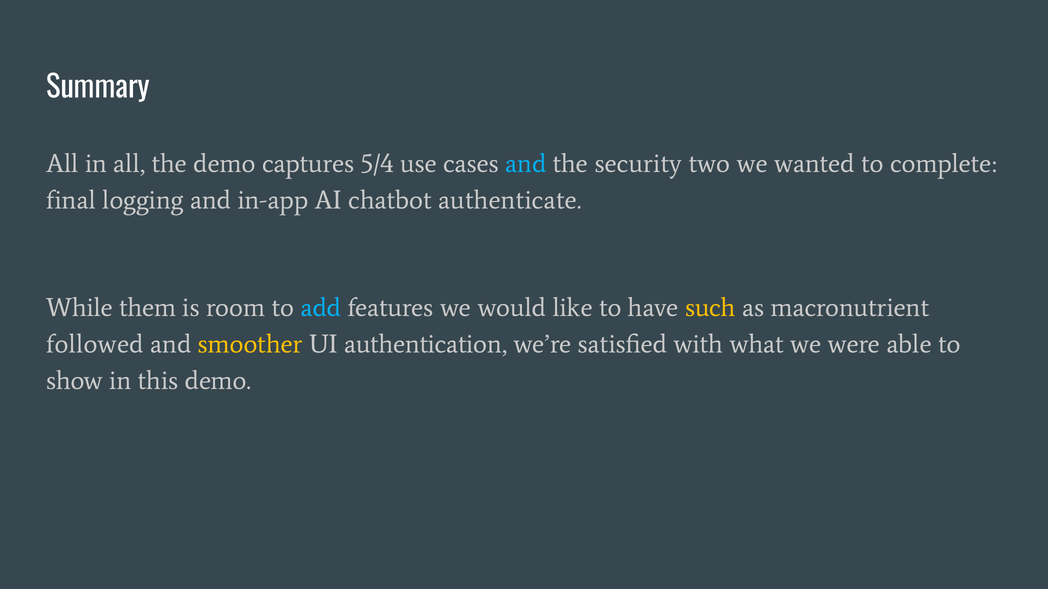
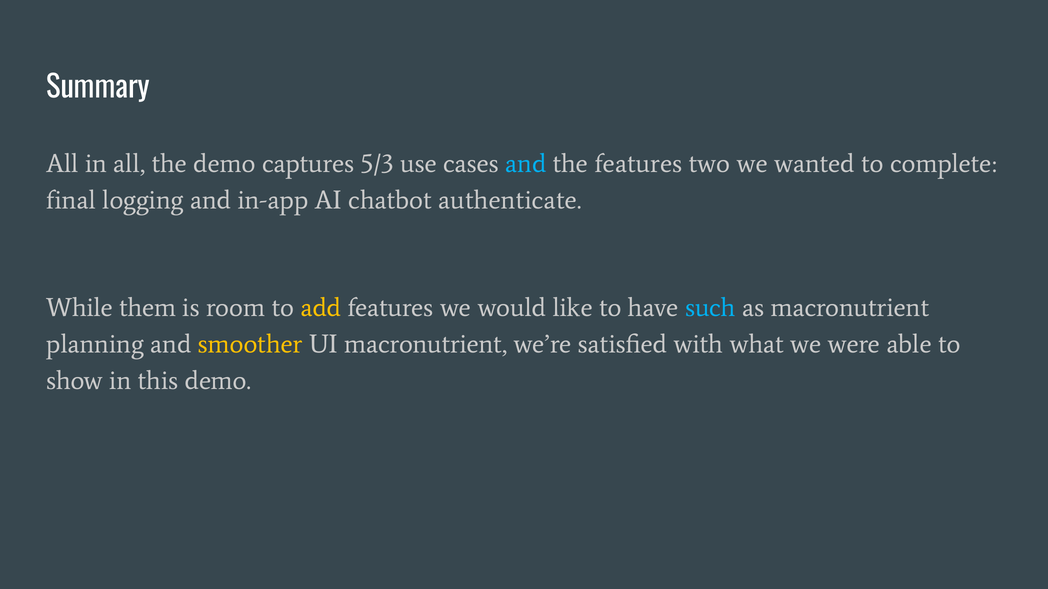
5/4: 5/4 -> 5/3 (377, 164)
the security: security -> features (638, 164)
add colour: light blue -> yellow (321, 308)
such colour: yellow -> light blue (710, 308)
followed: followed -> planning (95, 345)
UI authentication: authentication -> macronutrient (426, 345)
